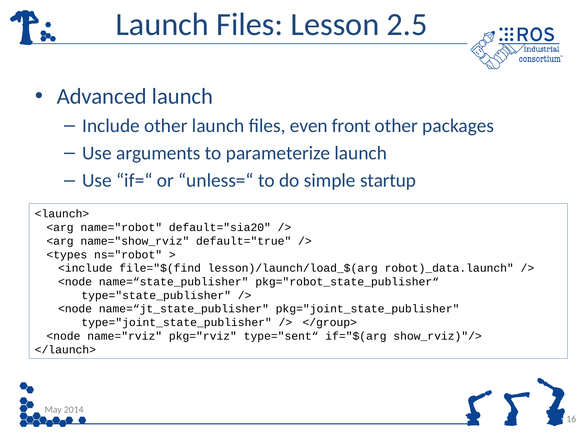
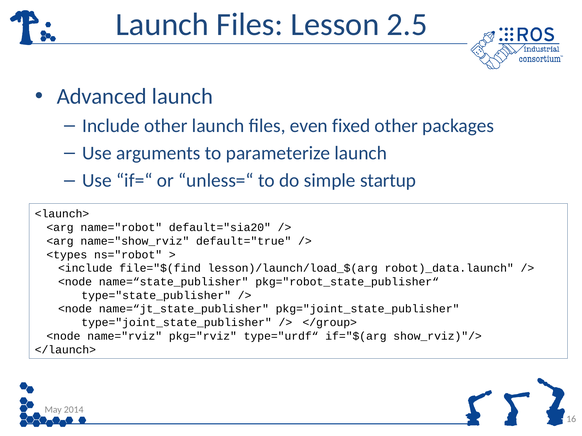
front: front -> fixed (351, 126)
type="sent“: type="sent“ -> type="urdf“ (281, 336)
